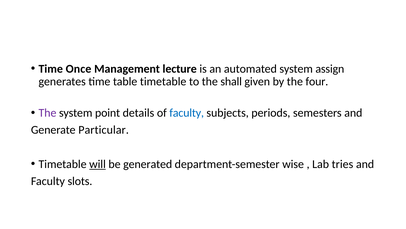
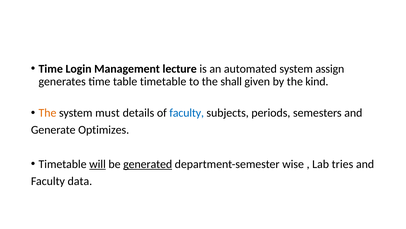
Once: Once -> Login (79, 69)
four: four -> kind (317, 81)
The colour: purple -> orange (47, 113)
point: point -> must (107, 113)
Particular: Particular -> Optimizes (104, 130)
generated underline: none -> present (148, 164)
slots: slots -> data (80, 181)
